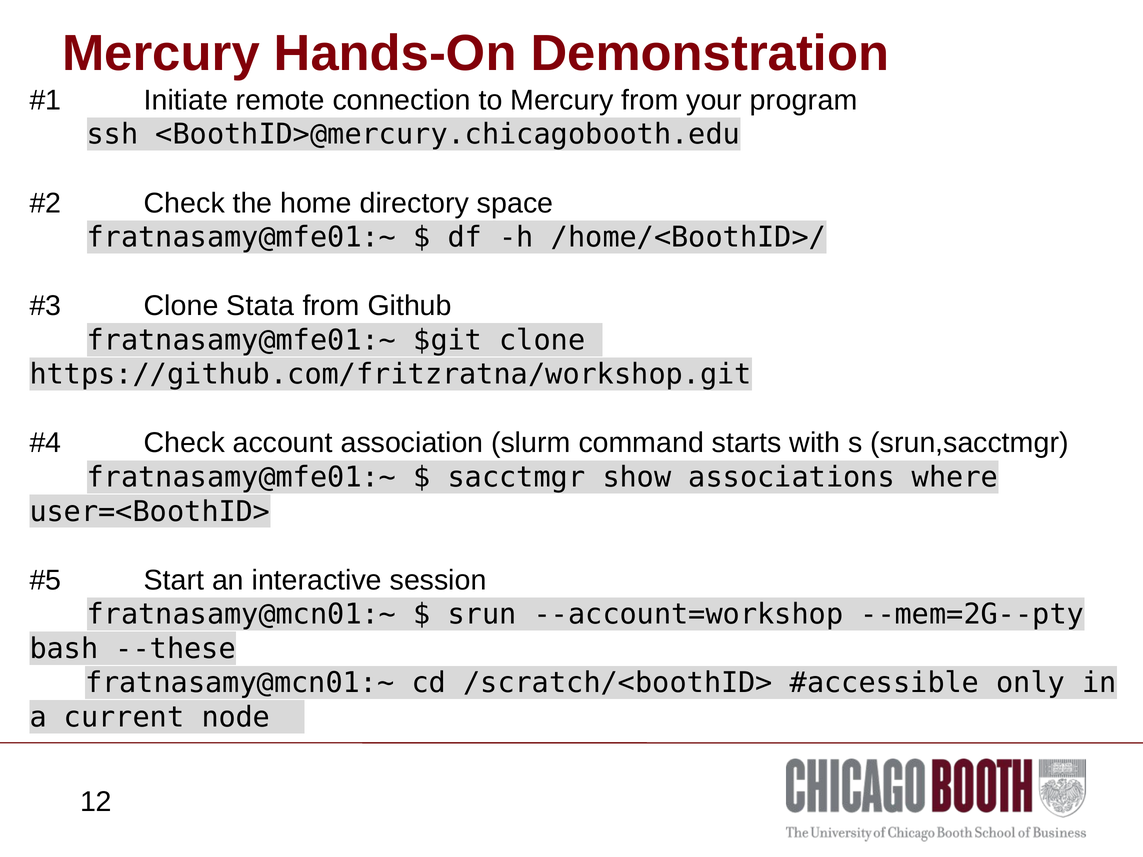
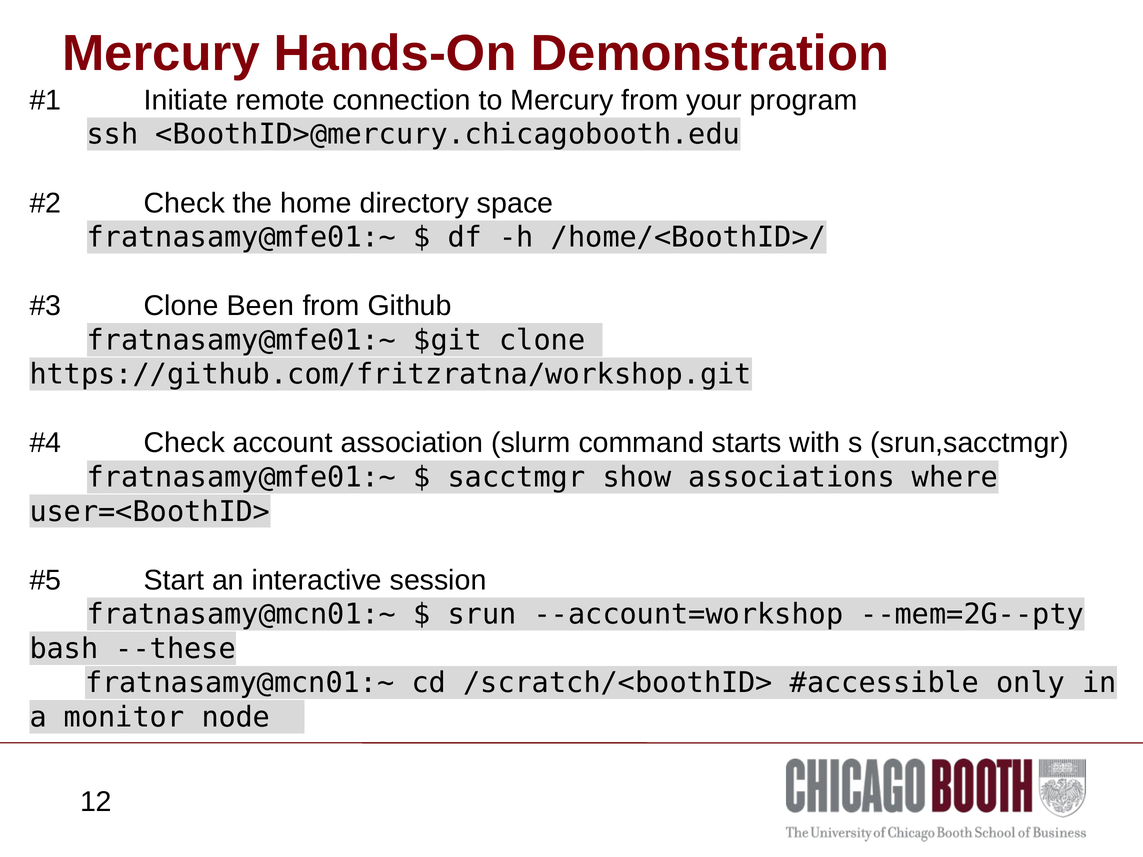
Stata: Stata -> Been (260, 306)
current: current -> monitor (124, 718)
